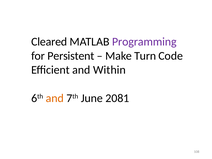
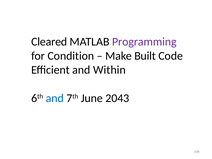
Persistent: Persistent -> Condition (71, 56)
Turn: Turn -> Built (145, 56)
and colour: orange -> blue (55, 98)
2081: 2081 -> 2043 (117, 98)
